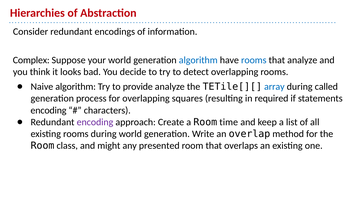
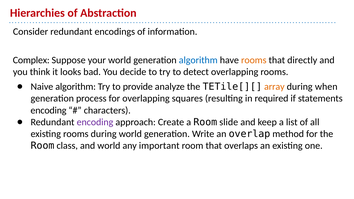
rooms colour: blue -> orange (254, 60)
that analyze: analyze -> directly (302, 60)
array colour: blue -> orange (274, 87)
called: called -> when (326, 87)
time: time -> slide (229, 122)
and might: might -> world (109, 146)
presented: presented -> important (159, 146)
